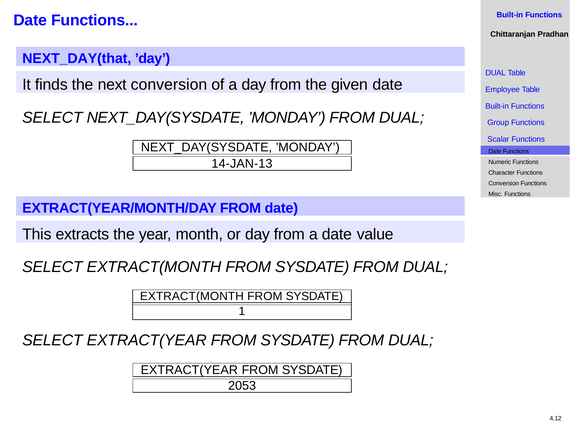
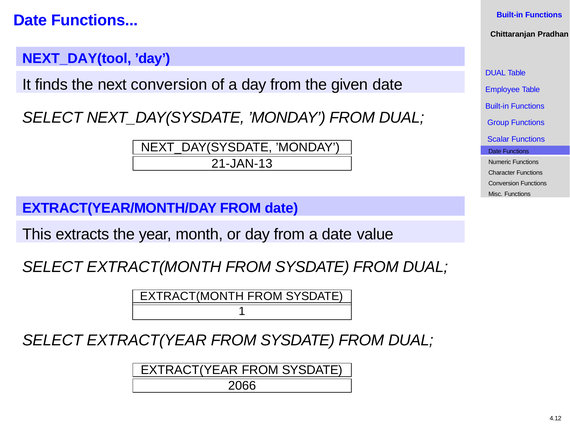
NEXT_DAY(that: NEXT_DAY(that -> NEXT_DAY(tool (77, 58)
14-JAN-13: 14-JAN-13 -> 21-JAN-13 (242, 164)
2053: 2053 -> 2066 (242, 386)
